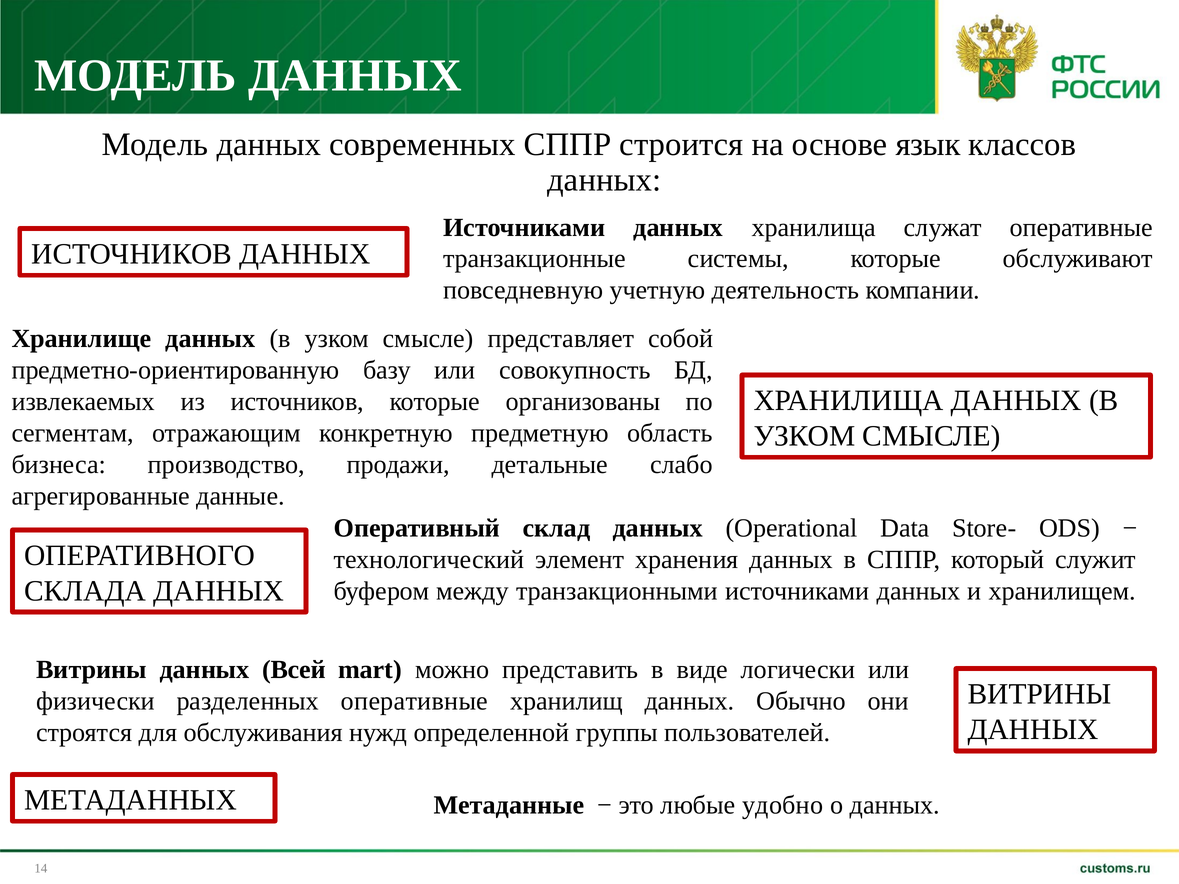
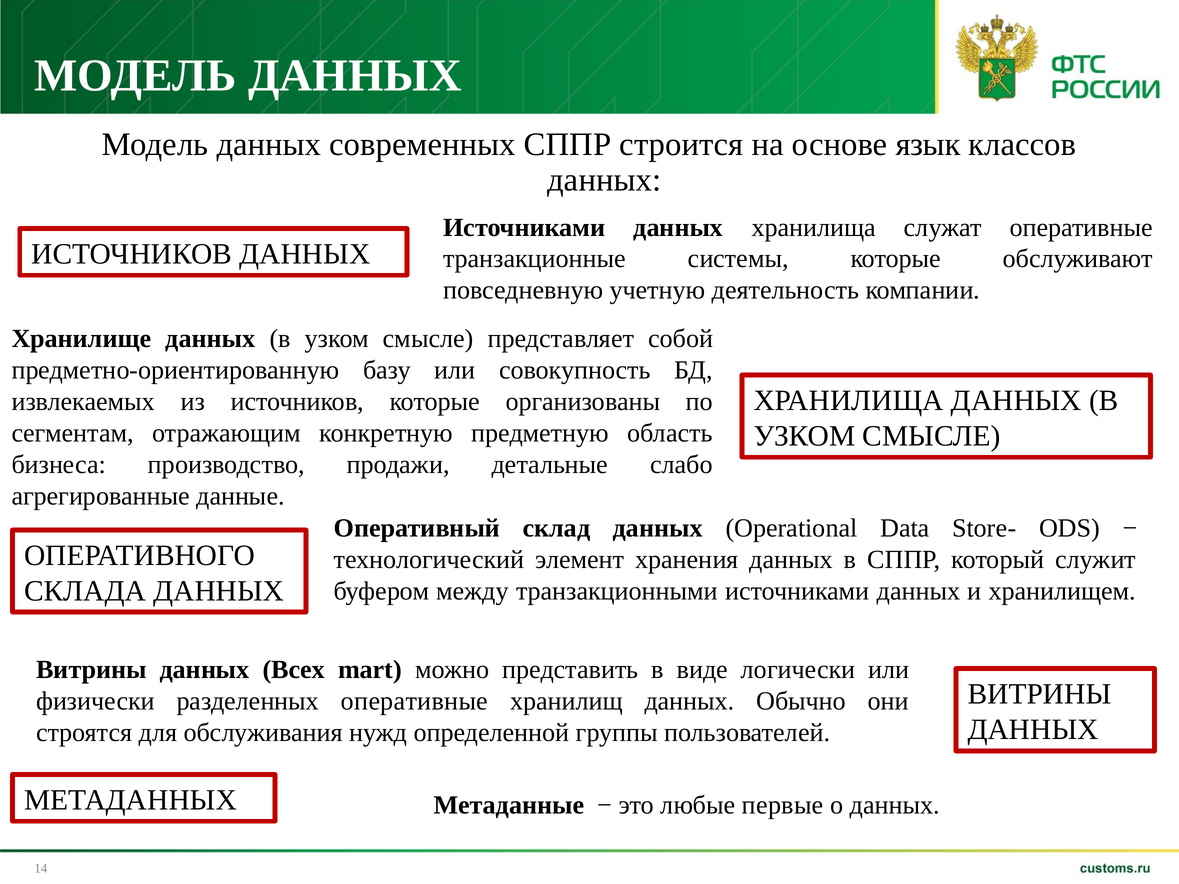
Всей: Всей -> Всех (294, 670)
удобно: удобно -> первые (783, 805)
